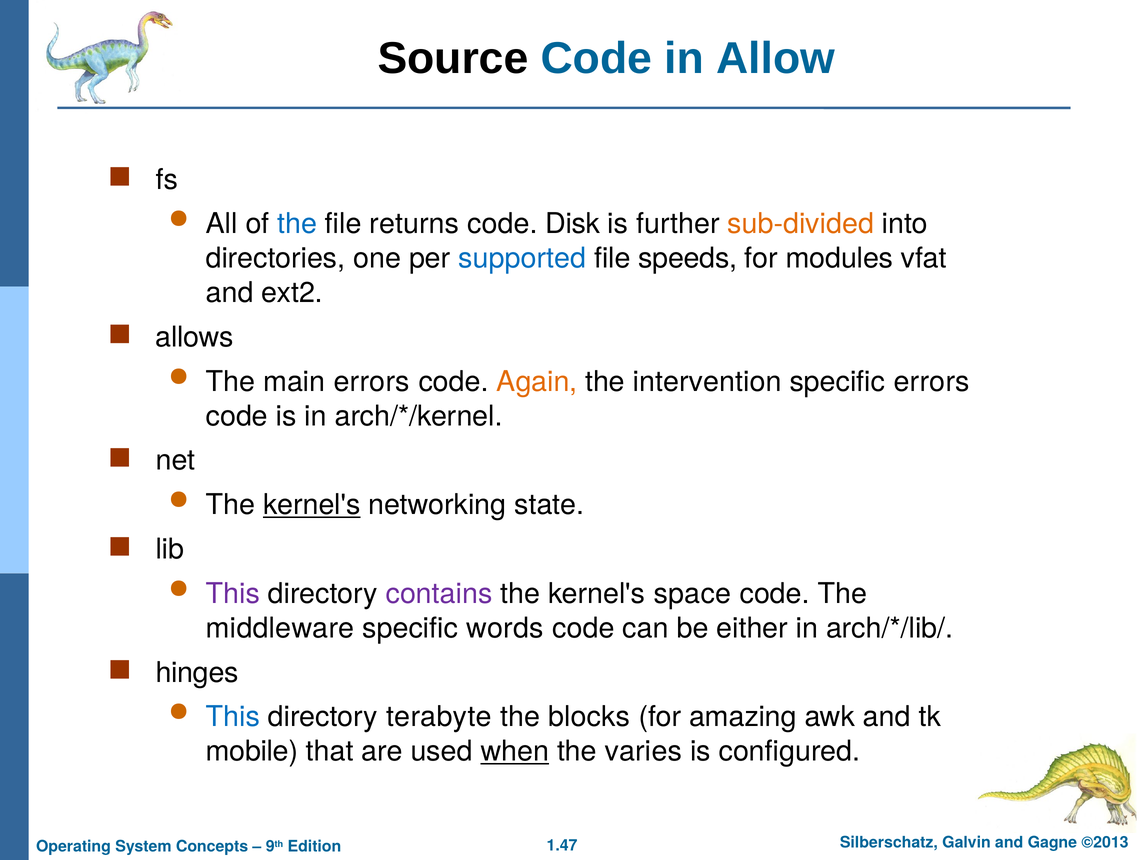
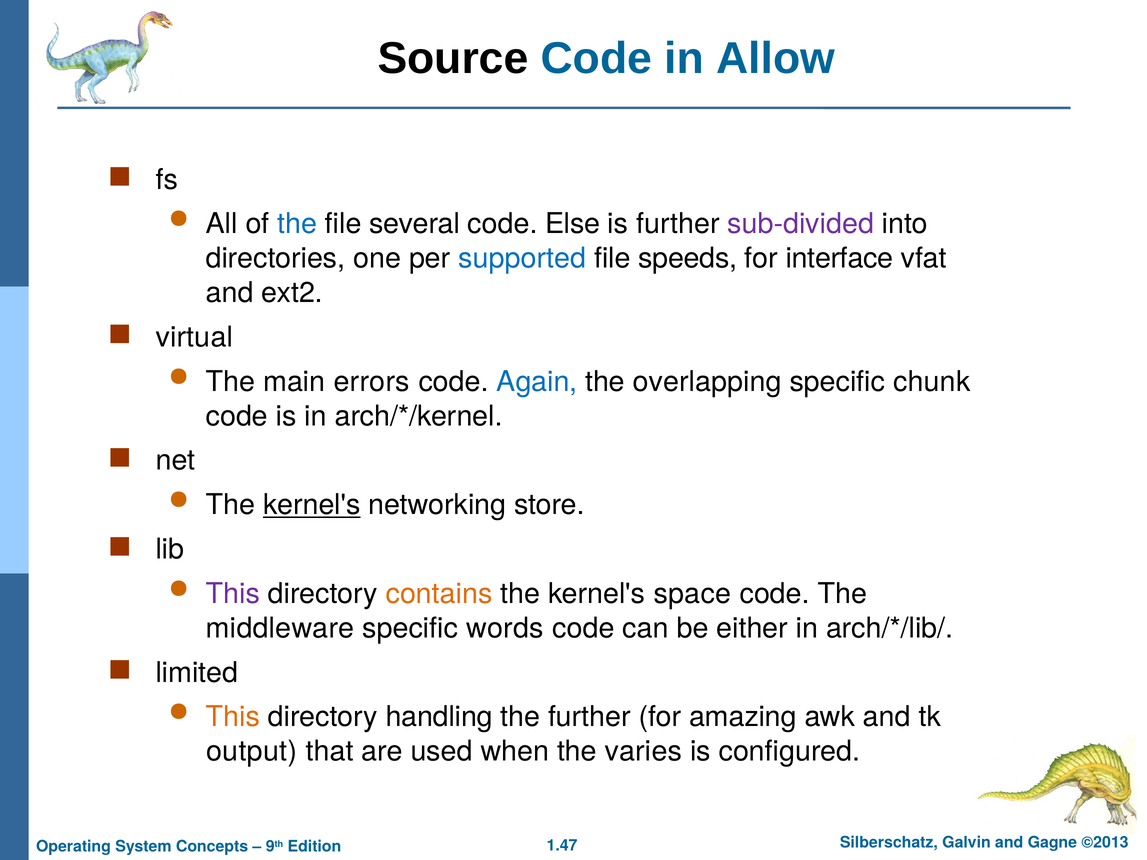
returns: returns -> several (415, 224)
Disk: Disk -> Else (573, 224)
sub-divided colour: orange -> purple (801, 224)
modules: modules -> interface (839, 259)
allows: allows -> virtual (194, 337)
Again colour: orange -> blue (537, 382)
intervention: intervention -> overlapping (707, 382)
specific errors: errors -> chunk (932, 382)
state: state -> store (549, 505)
contains colour: purple -> orange (439, 594)
hinges: hinges -> limited (197, 673)
This colour: blue -> orange (233, 717)
terabyte: terabyte -> handling (439, 717)
the blocks: blocks -> further (589, 717)
mobile: mobile -> output (252, 752)
when underline: present -> none (515, 752)
